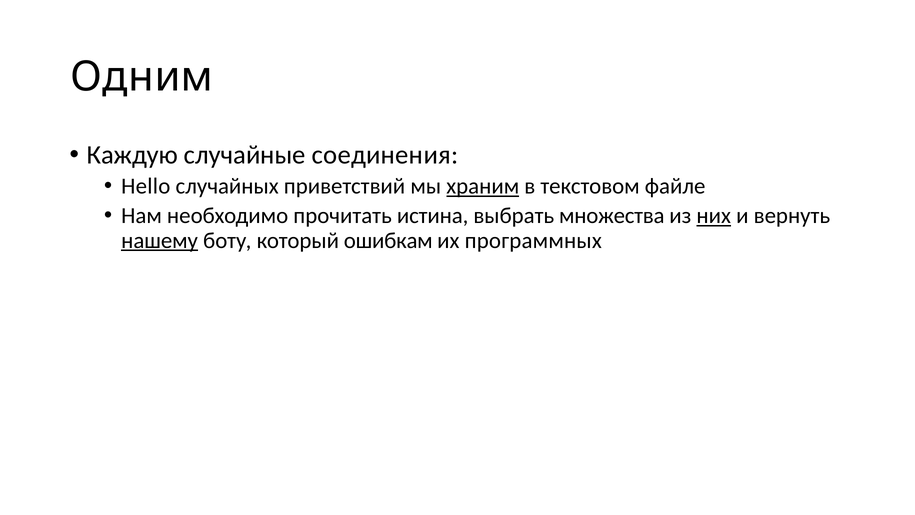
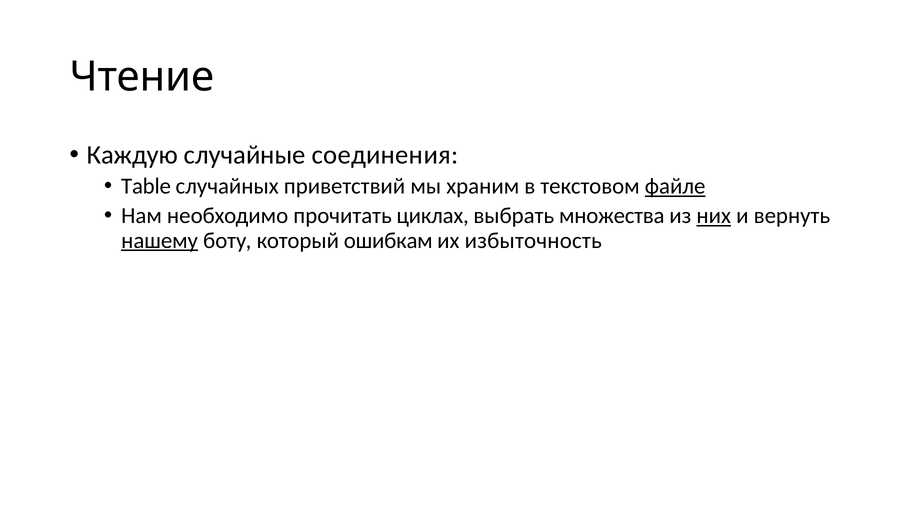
Одним: Одним -> Чтение (142, 77)
Hello: Hello -> Table (146, 186)
храним underline: present -> none (483, 186)
файле underline: none -> present (675, 186)
истина: истина -> циклах (433, 216)
программных: программных -> избыточность (533, 240)
